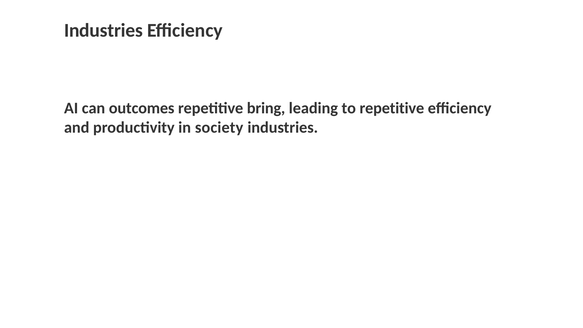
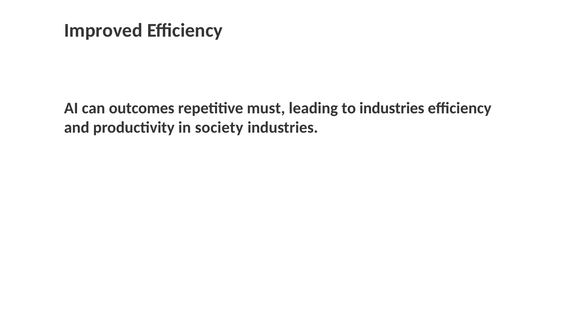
Industries: Industries -> Improved (103, 31)
bring: bring -> must (266, 108)
to repetitive: repetitive -> industries (392, 108)
